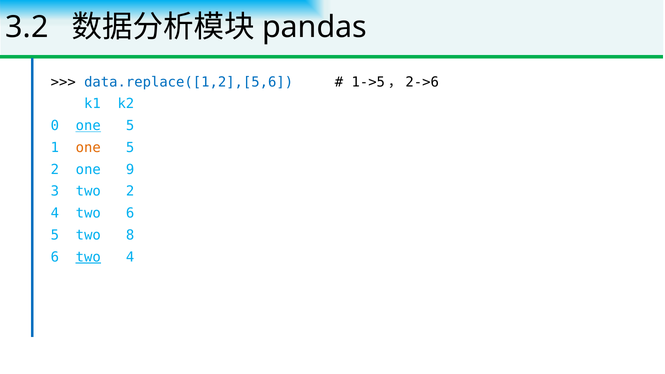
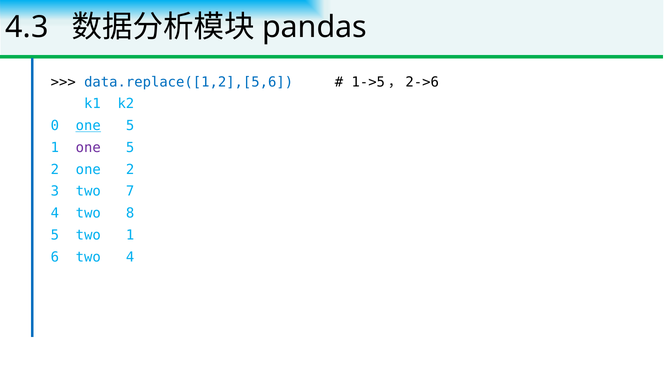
3.2: 3.2 -> 4.3 (27, 27)
one colour: orange -> purple (88, 148)
one 9: 9 -> 2 (130, 170)
two 2: 2 -> 7 (130, 191)
two 6: 6 -> 8 (130, 213)
two 8: 8 -> 1 (130, 235)
two underline: present -> none (88, 257)
